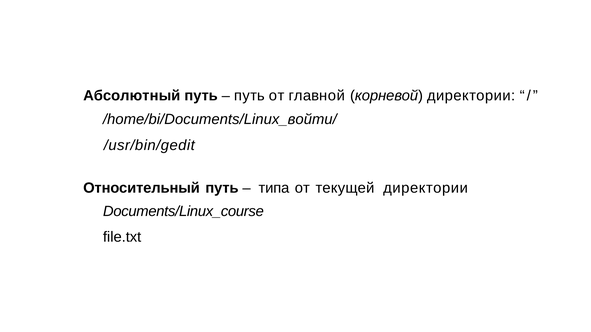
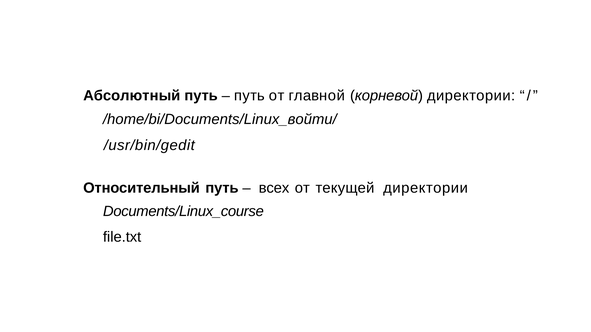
типа: типа -> всех (274, 188)
